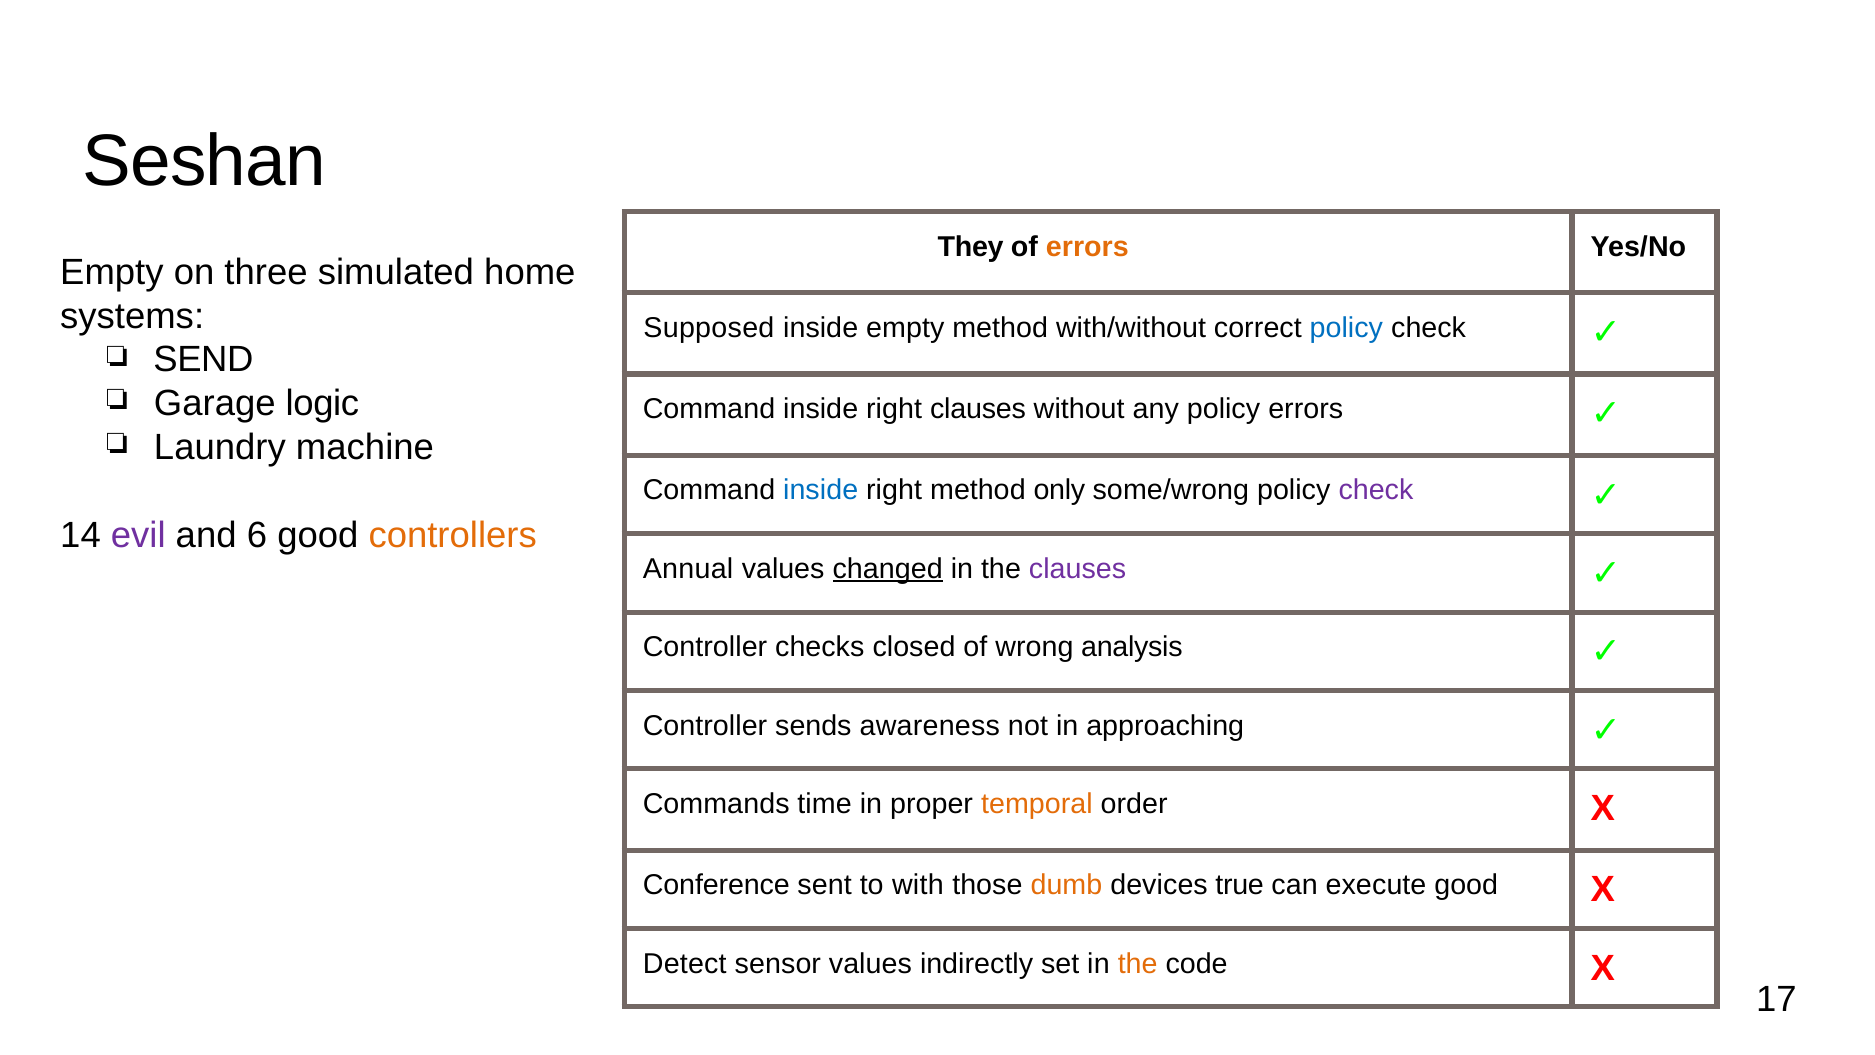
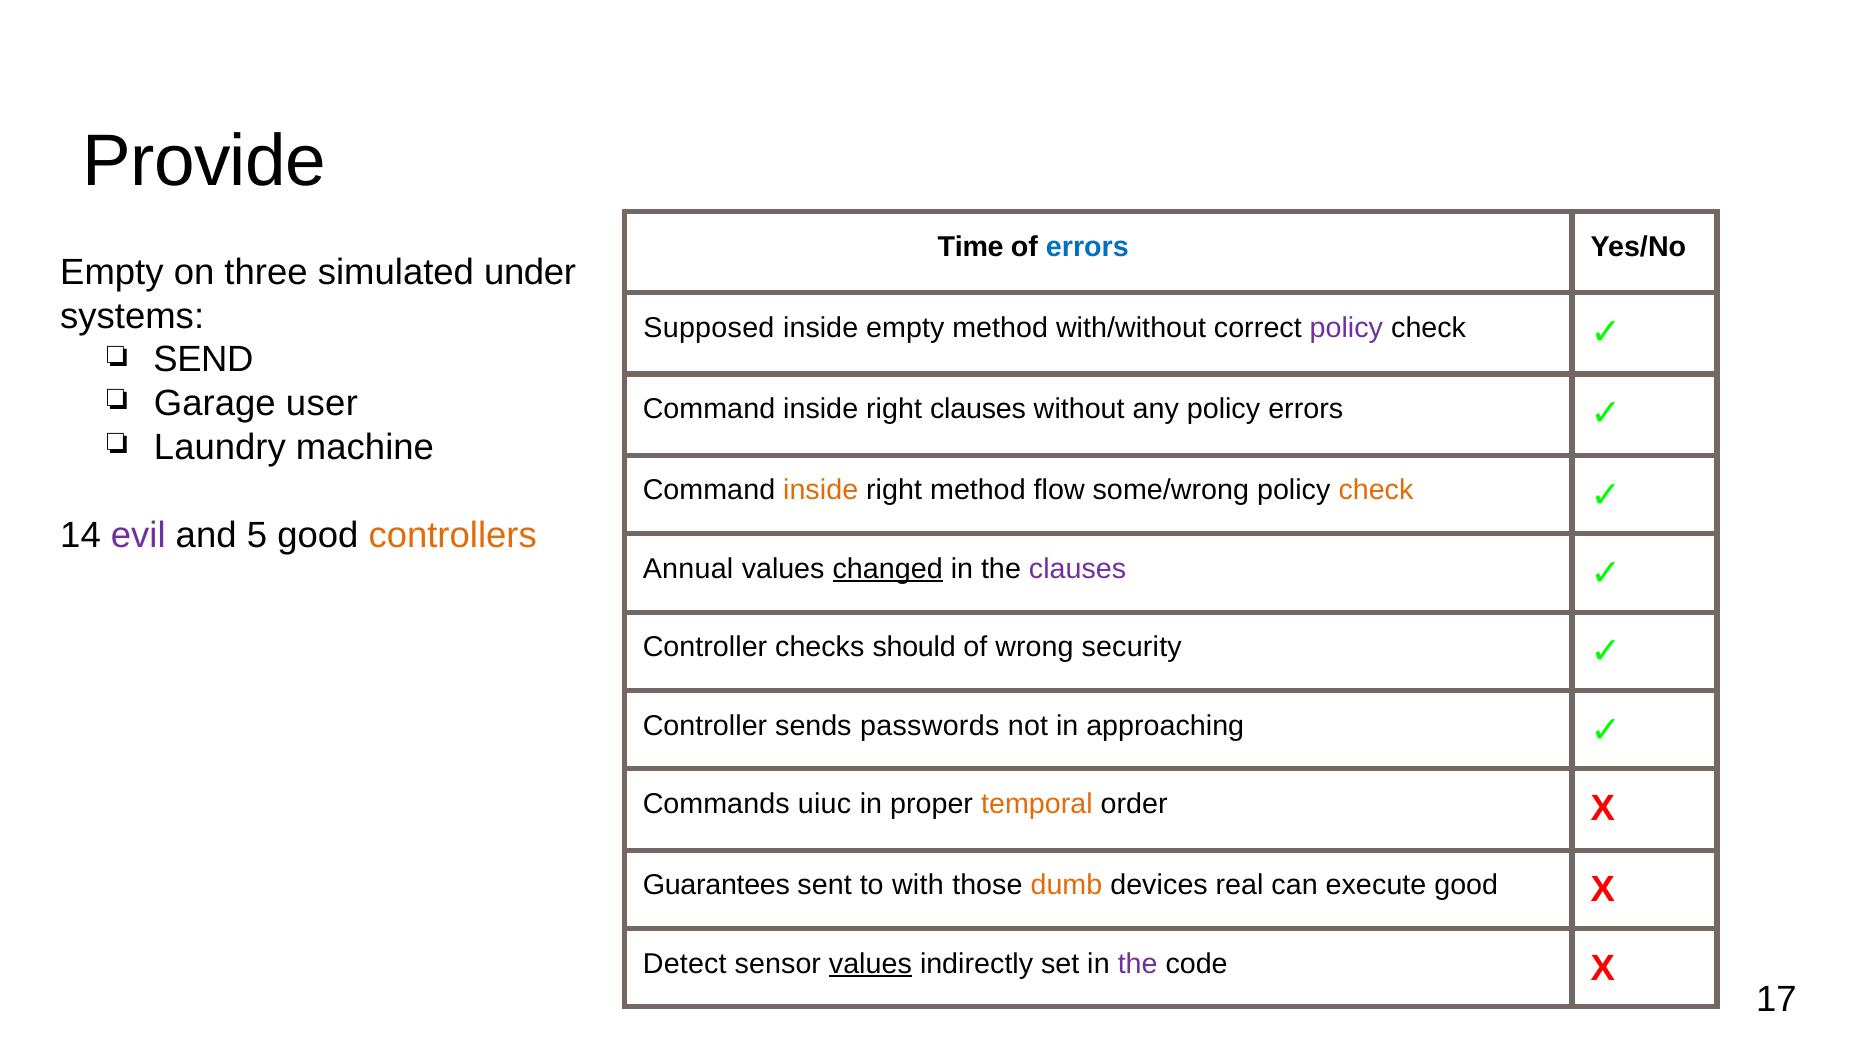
Seshan: Seshan -> Provide (204, 162)
They: They -> Time (971, 247)
errors colour: orange -> blue (1087, 247)
home: home -> under (530, 272)
policy colour: blue -> purple (1346, 328)
logic: logic -> user (322, 404)
inside colour: blue -> orange (821, 490)
only: only -> flow (1059, 490)
check colour: purple -> orange (1376, 490)
6: 6 -> 5 (257, 535)
closed: closed -> should (914, 647)
analysis: analysis -> security (1132, 647)
awareness: awareness -> passwords (930, 725)
time: time -> uiuc (825, 804)
Conference: Conference -> Guarantees (716, 885)
true: true -> real (1240, 885)
values underline: none -> present (870, 963)
the colour: orange -> purple (1138, 963)
